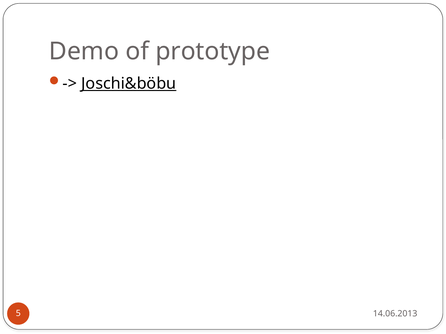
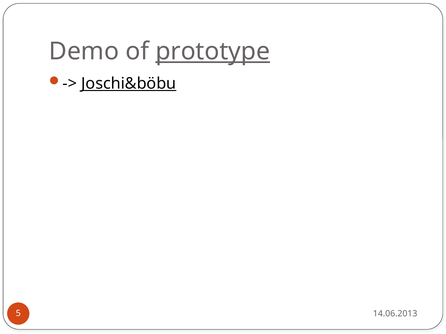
prototype underline: none -> present (213, 52)
